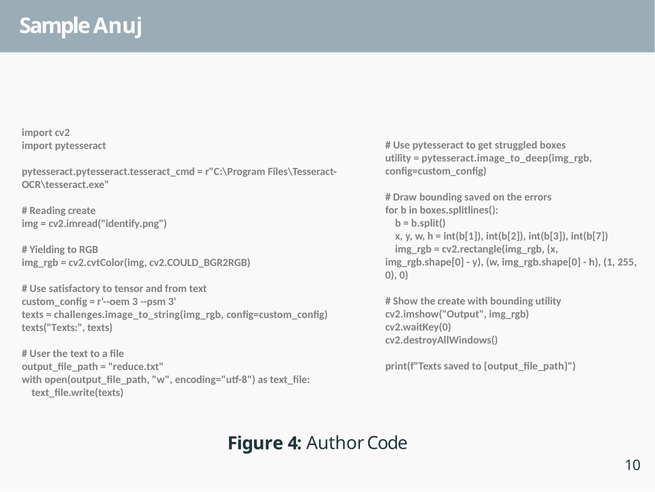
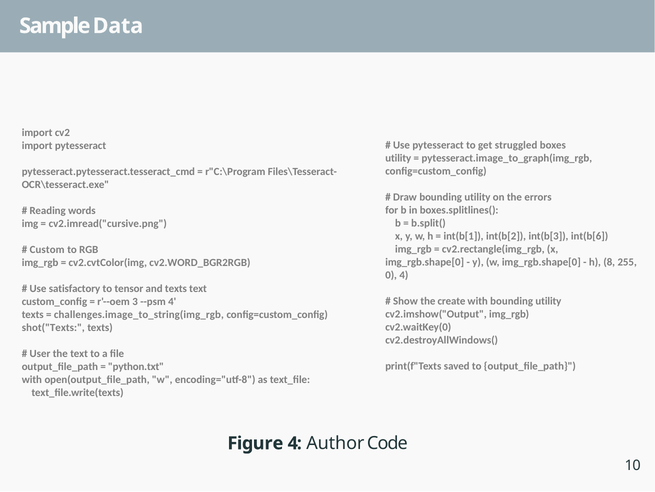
Anuj: Anuj -> Data (118, 26)
pytesseract.image_to_deep(img_rgb: pytesseract.image_to_deep(img_rgb -> pytesseract.image_to_graph(img_rgb (507, 158)
Draw bounding saved: saved -> utility (477, 197)
Reading create: create -> words (82, 210)
cv2.imread("identify.png: cv2.imread("identify.png -> cv2.imread("cursive.png (108, 223)
int(b[7: int(b[7 -> int(b[6 (590, 236)
Yielding: Yielding -> Custom (47, 249)
1: 1 -> 8 (609, 262)
cv2.COULD_BGR2RGB: cv2.COULD_BGR2RGB -> cv2.WORD_BGR2RGB (200, 262)
0 0: 0 -> 4 (404, 275)
and from: from -> texts (176, 288)
--psm 3: 3 -> 4 (172, 301)
texts("Texts: texts("Texts -> shot("Texts (53, 327)
reduce.txt: reduce.txt -> python.txt (136, 366)
